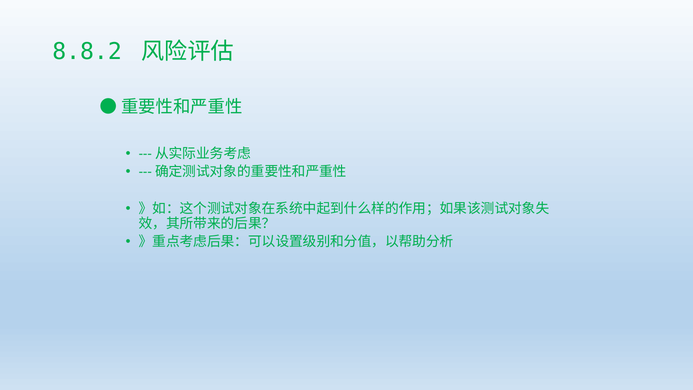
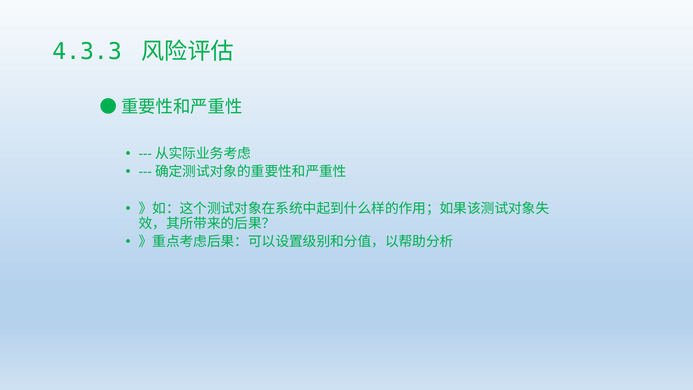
8.8.2: 8.8.2 -> 4.3.3 (87, 52)
